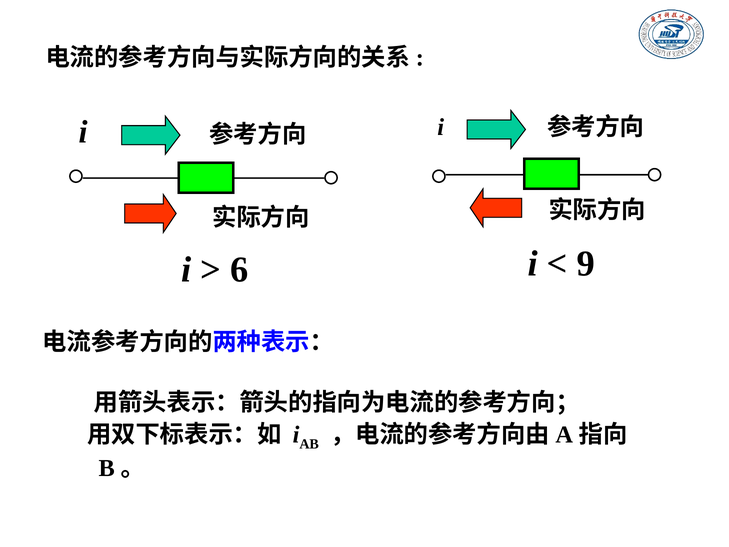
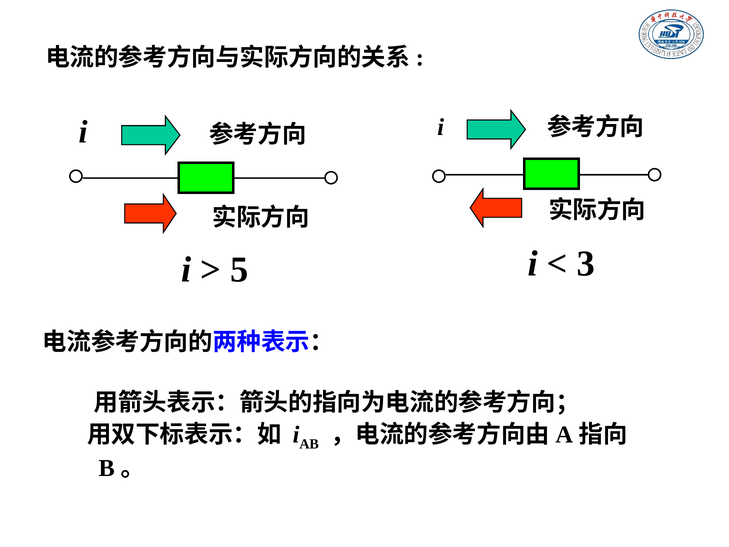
6: 6 -> 5 (239, 270)
9: 9 -> 3 (586, 264)
